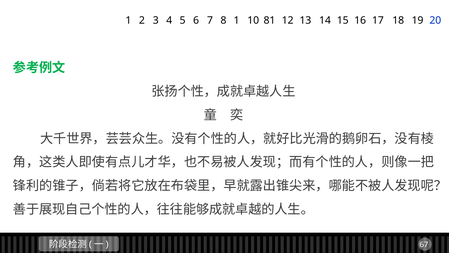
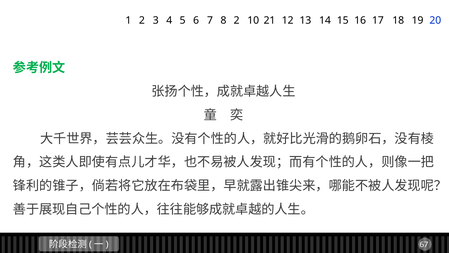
8 1: 1 -> 2 (237, 20)
81: 81 -> 21 (269, 20)
